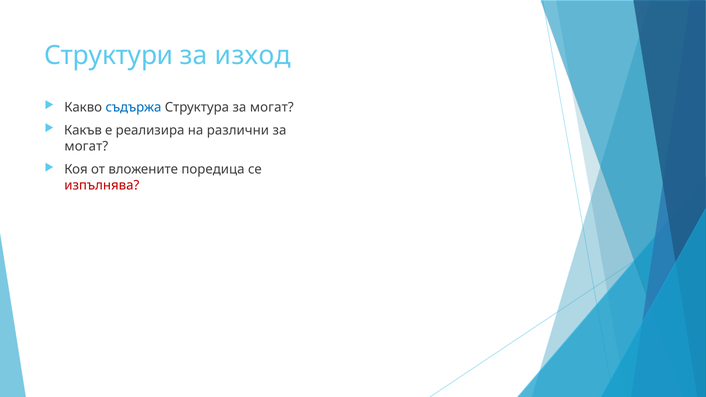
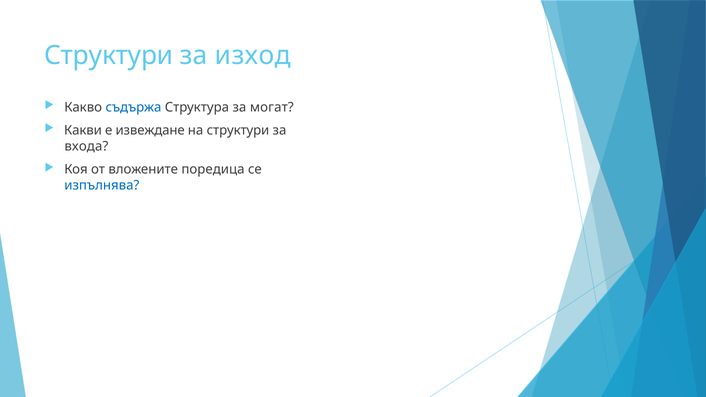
Какъв: Какъв -> Какви (83, 130)
реализира: реализира -> извеждане (150, 130)
на различни: различни -> структури (238, 130)
могат: могат -> входа (86, 146)
изпълнява colour: red -> blue (102, 185)
